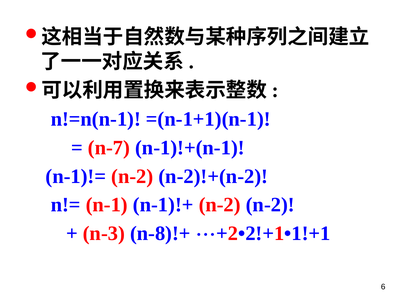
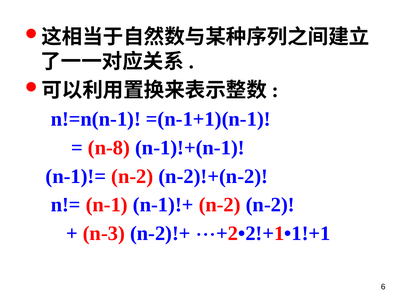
n-7: n-7 -> n-8 (109, 148)
n-8)!+: n-8)!+ -> n-2)!+ (160, 234)
